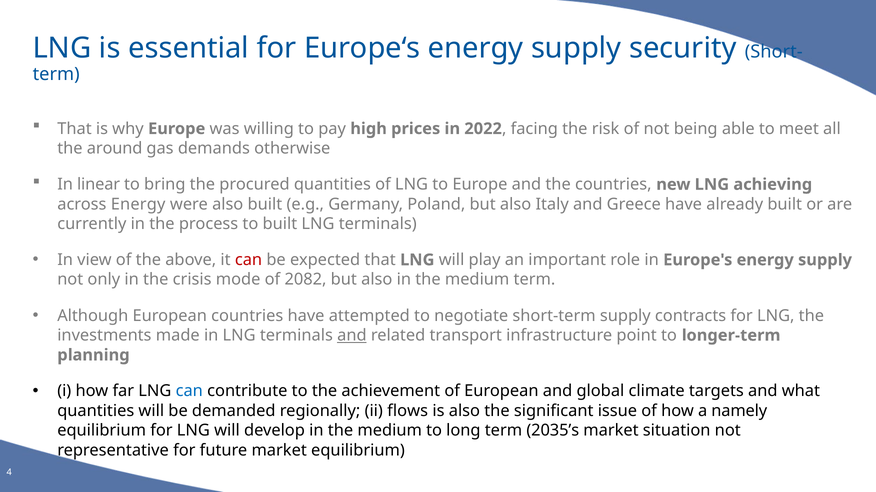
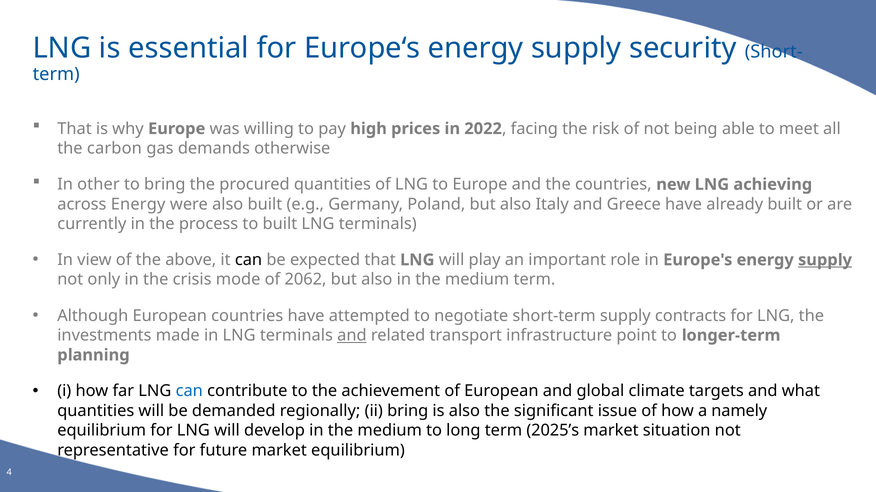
around: around -> carbon (114, 149)
linear: linear -> other (98, 185)
can colour: red -> black (249, 260)
supply underline: none -> present (825, 260)
2082: 2082 -> 2062 (306, 280)
ii flows: flows -> bring (408, 411)
2035’s: 2035’s -> 2025’s (553, 431)
